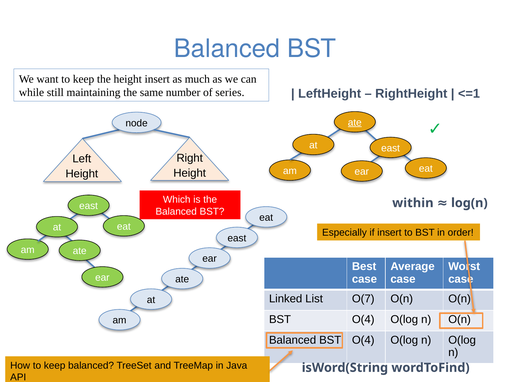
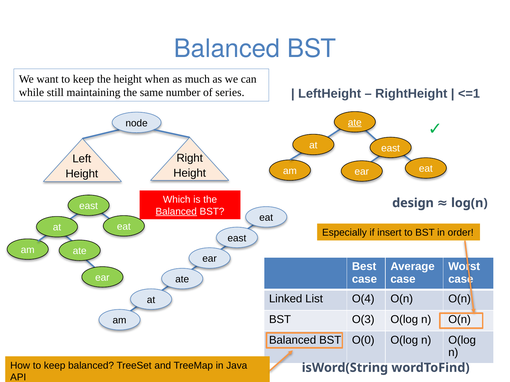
height insert: insert -> when (157, 79)
within: within -> design (413, 203)
Balanced underline: none -> present (176, 212)
O(7: O(7 -> O(4 (363, 299)
O(4: O(4 -> O(3 (363, 320)
Balanced BST O(4: O(4 -> O(0 (363, 340)
